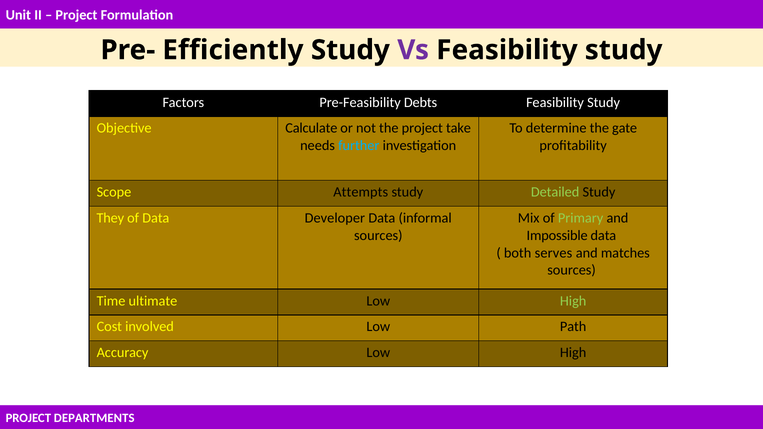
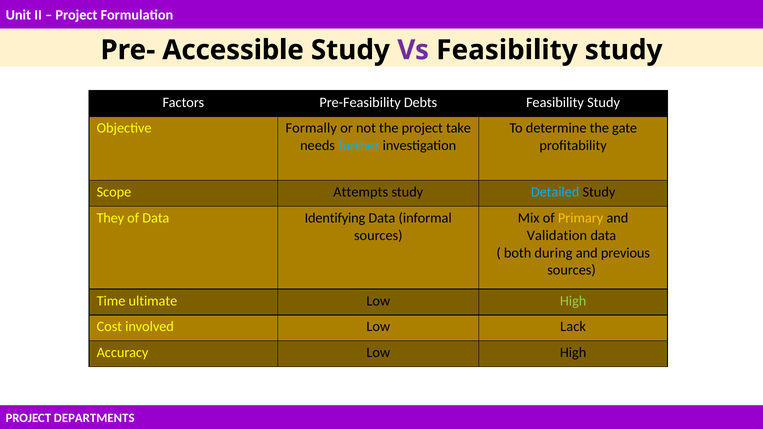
Efficiently: Efficiently -> Accessible (233, 50)
Calculate: Calculate -> Formally (311, 128)
Detailed colour: light green -> light blue (555, 192)
Developer: Developer -> Identifying (335, 218)
Primary colour: light green -> yellow (581, 218)
Impossible: Impossible -> Validation (557, 235)
serves: serves -> during (553, 253)
matches: matches -> previous (625, 253)
Path: Path -> Lack (573, 327)
